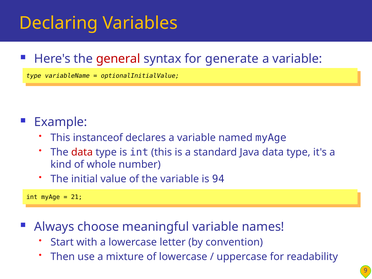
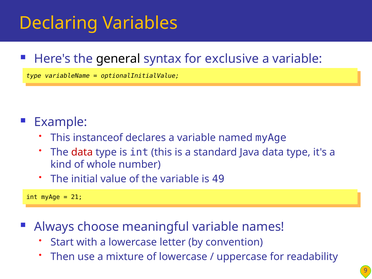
general colour: red -> black (118, 59)
generate: generate -> exclusive (232, 59)
94: 94 -> 49 (218, 179)
